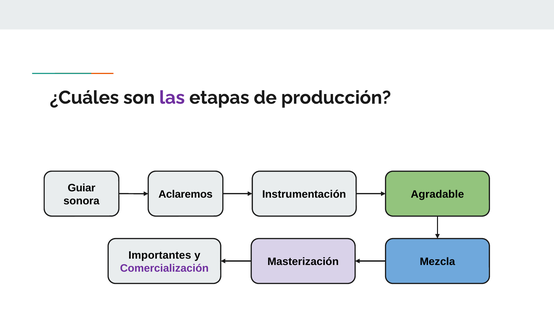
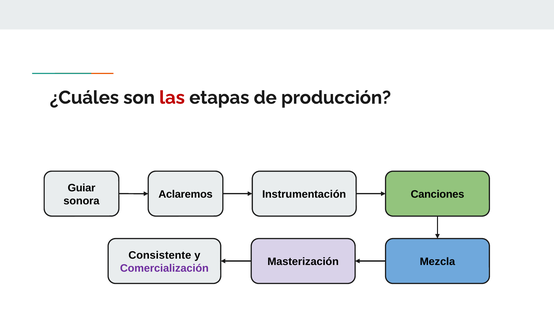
las colour: purple -> red (172, 98)
Agradable: Agradable -> Canciones (437, 195)
Importantes: Importantes -> Consistente (160, 256)
